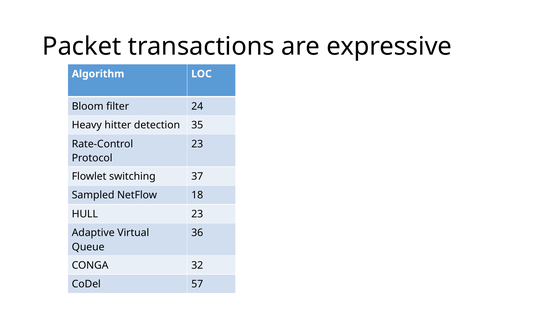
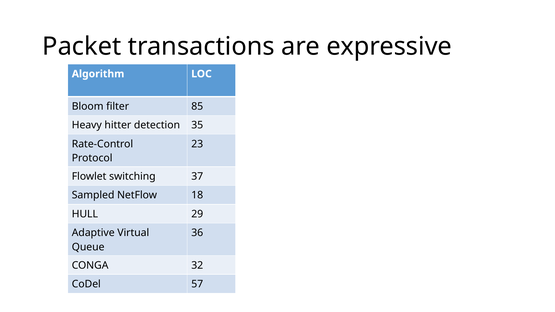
24: 24 -> 85 (197, 106)
HULL 23: 23 -> 29 (197, 214)
